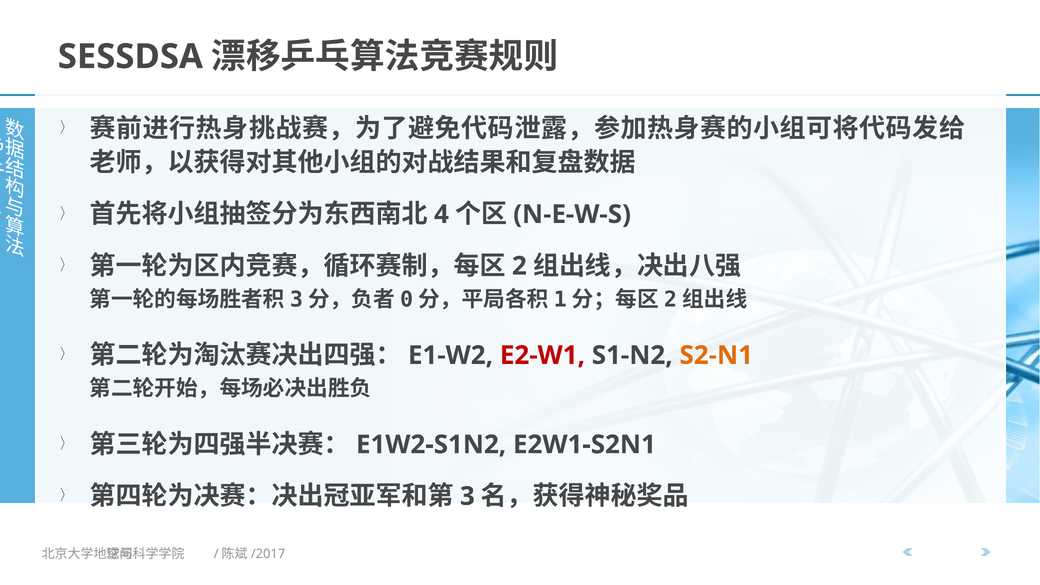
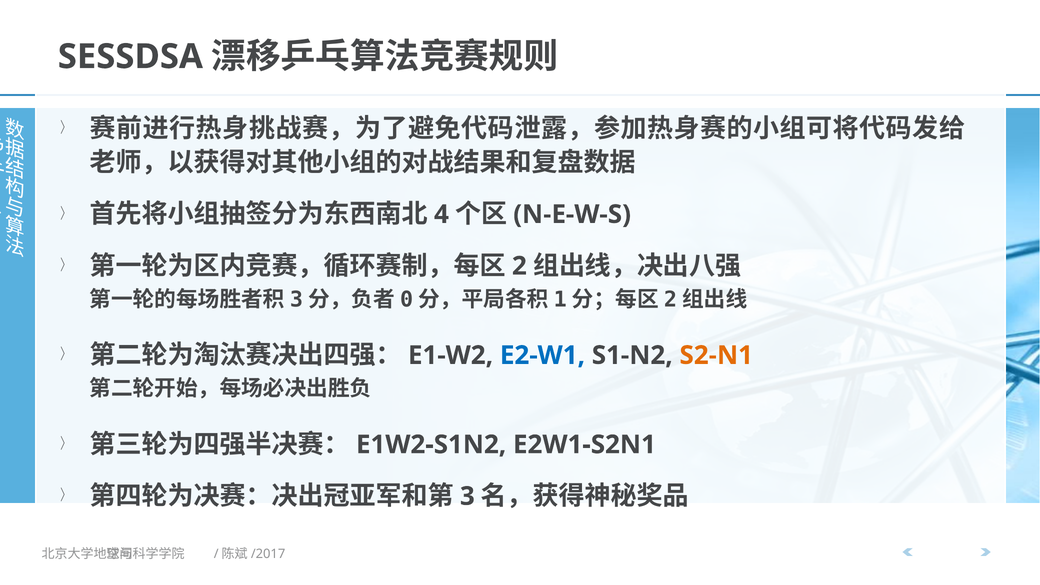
E2-W1 colour: red -> blue (542, 355)
